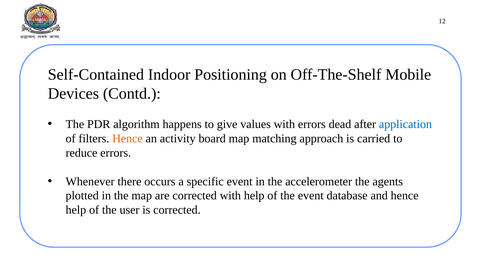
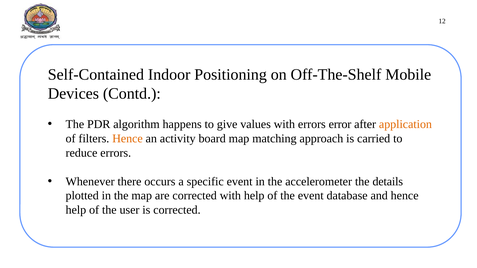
dead: dead -> error (340, 124)
application colour: blue -> orange (405, 124)
agents: agents -> details (388, 182)
